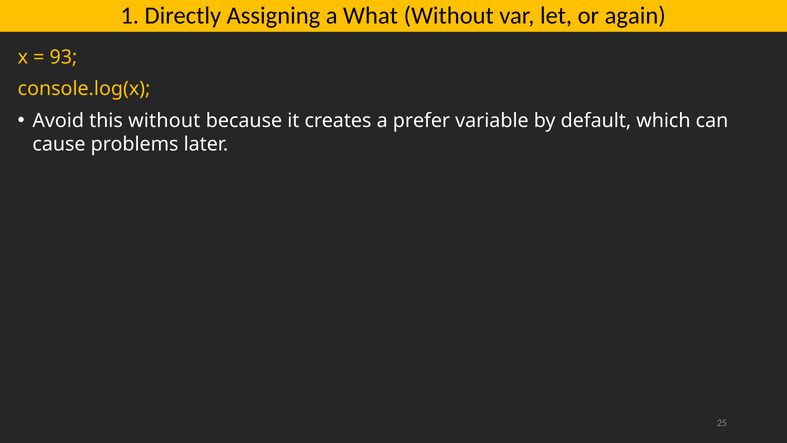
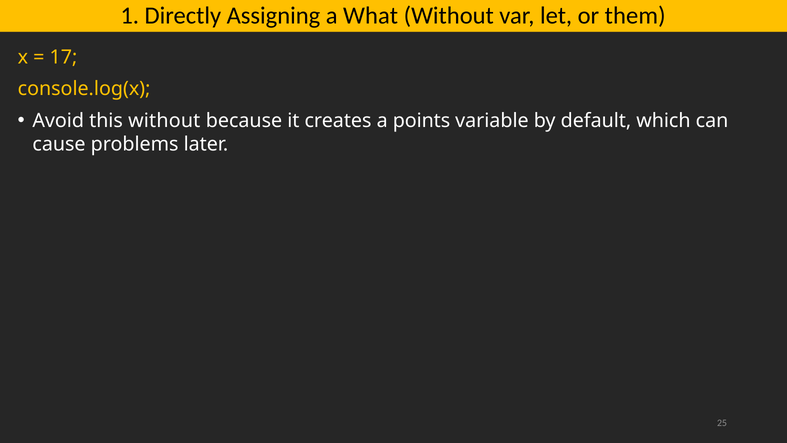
again: again -> them (635, 16)
93: 93 -> 17 (63, 57)
prefer: prefer -> points (421, 121)
